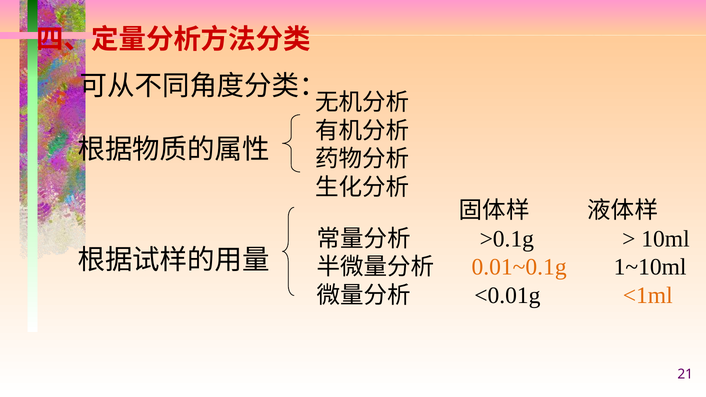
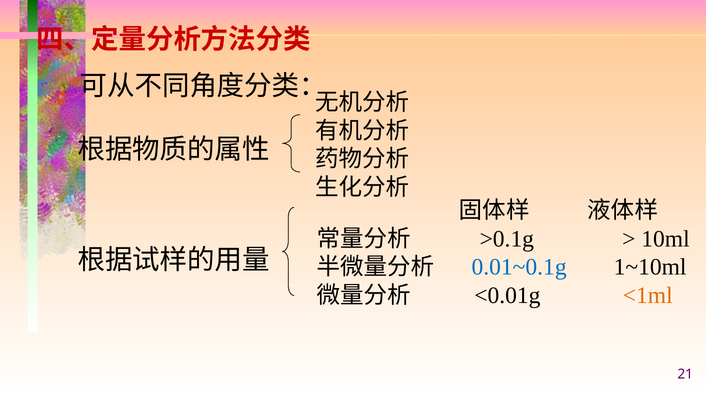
0.01~0.1g colour: orange -> blue (519, 267)
